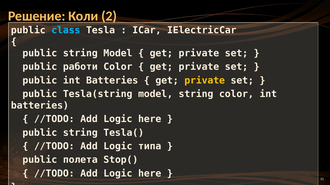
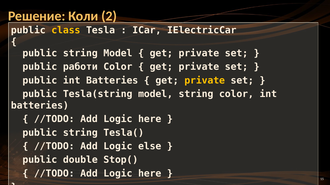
class colour: light blue -> yellow (66, 30)
типа: типа -> else (150, 147)
полета: полета -> double (80, 160)
